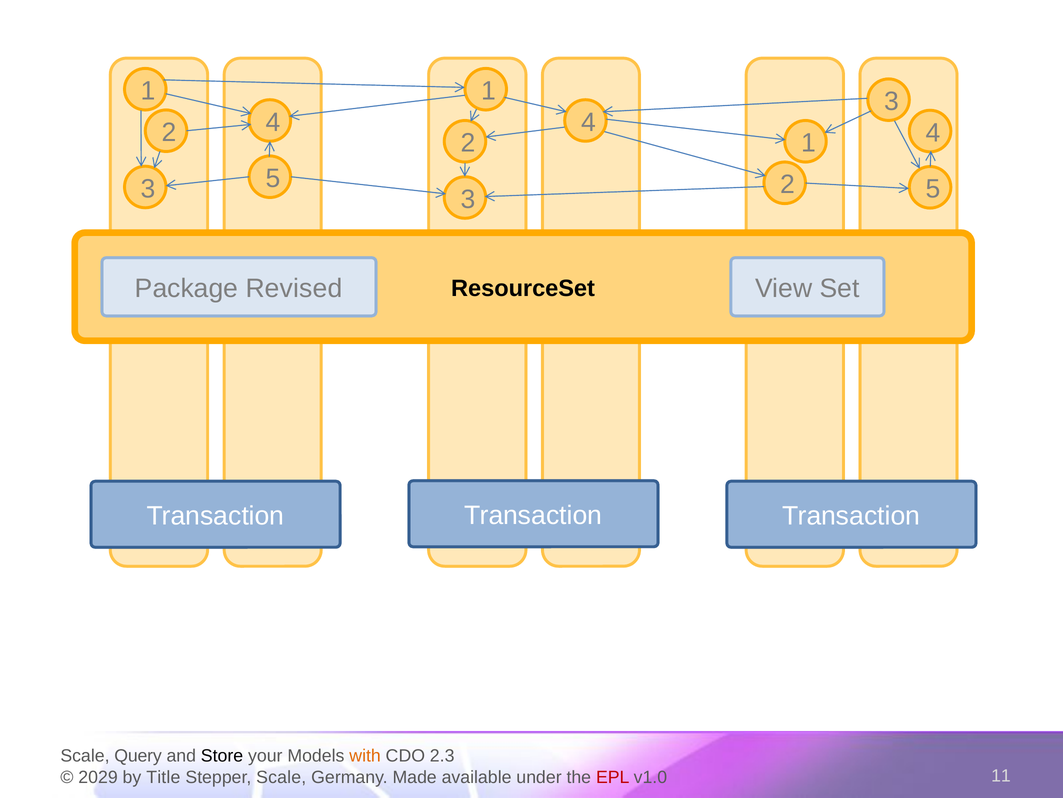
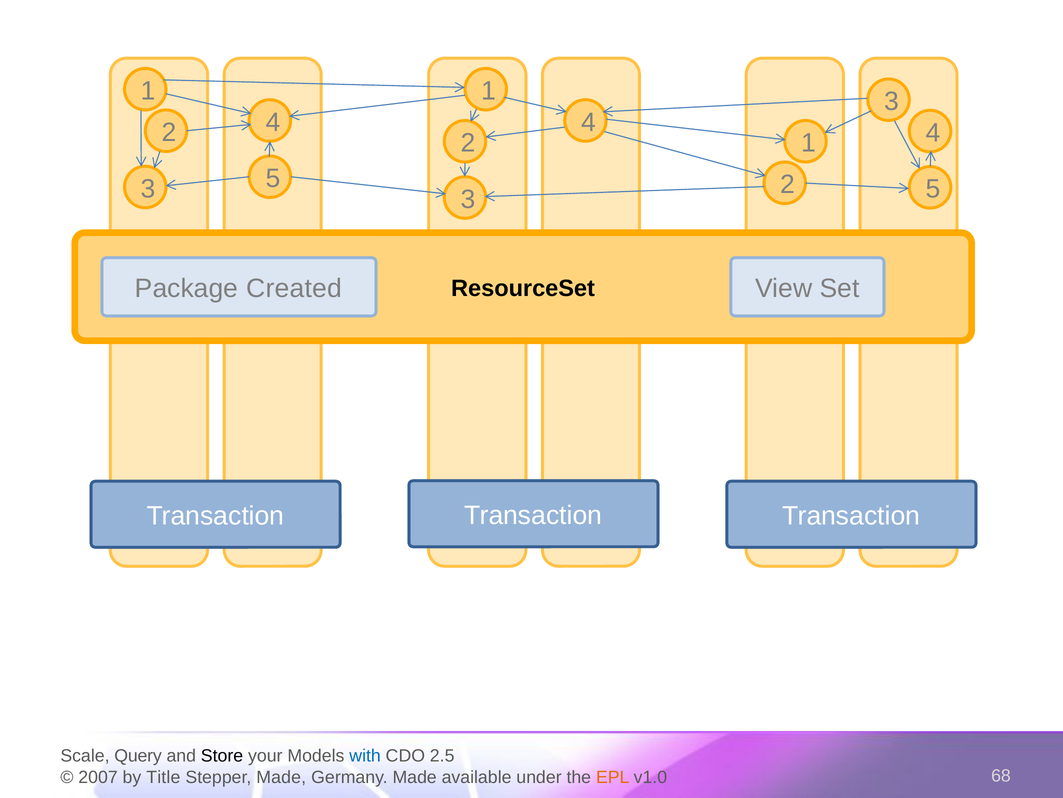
Revised: Revised -> Created (294, 288)
with colour: orange -> blue (365, 755)
2.3: 2.3 -> 2.5 (442, 755)
2029: 2029 -> 2007 (98, 777)
Stepper Scale: Scale -> Made (281, 777)
EPL colour: red -> orange (613, 777)
11: 11 -> 68 (1001, 775)
